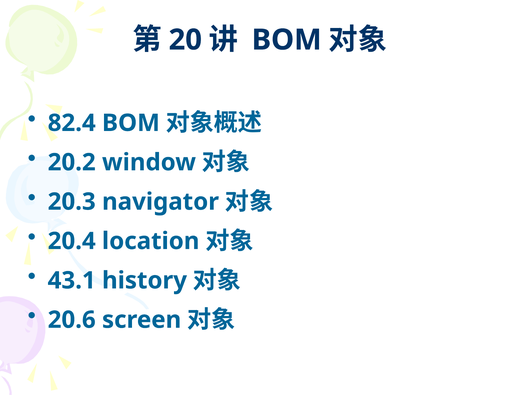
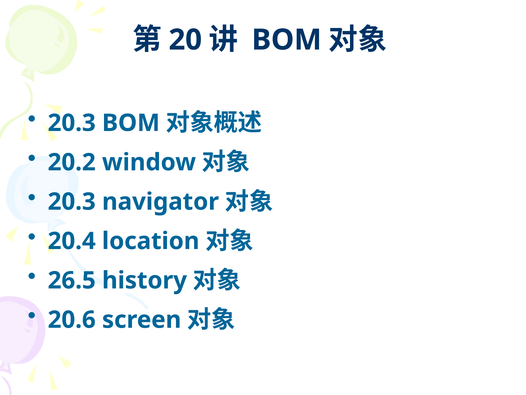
82.4: 82.4 -> 20.3 (72, 123)
43.1: 43.1 -> 26.5 (72, 280)
